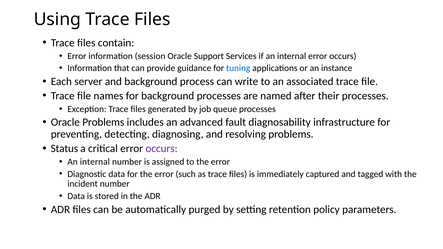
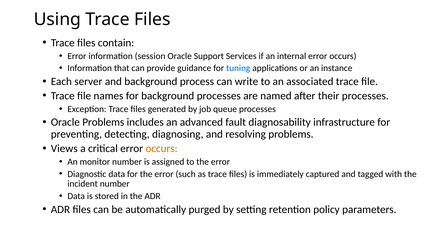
Status: Status -> Views (64, 149)
occurs colour: purple -> orange (162, 149)
internal: internal -> monitor (95, 162)
